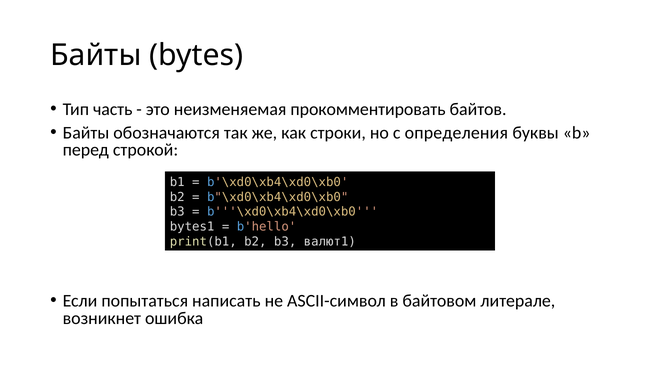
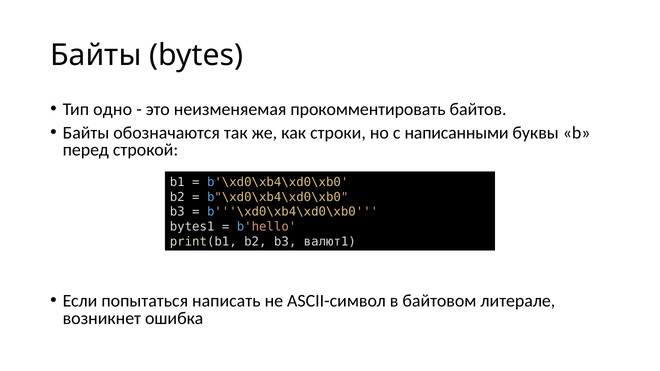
часть: часть -> одно (113, 109)
определения: определения -> написанными (457, 133)
